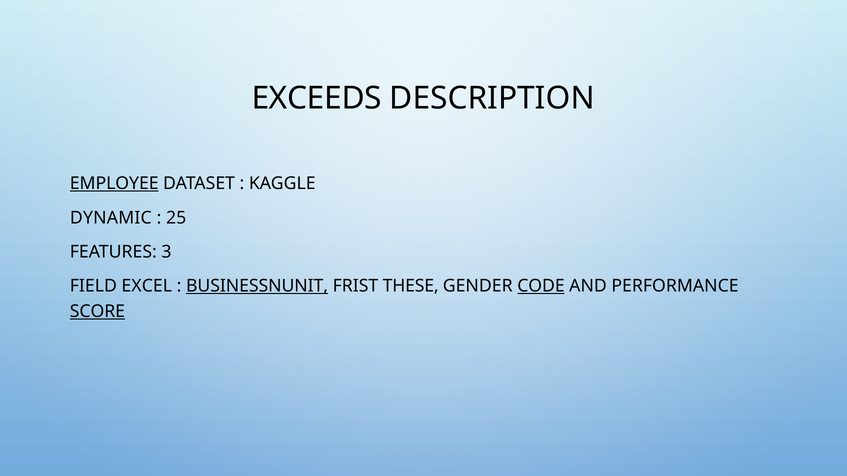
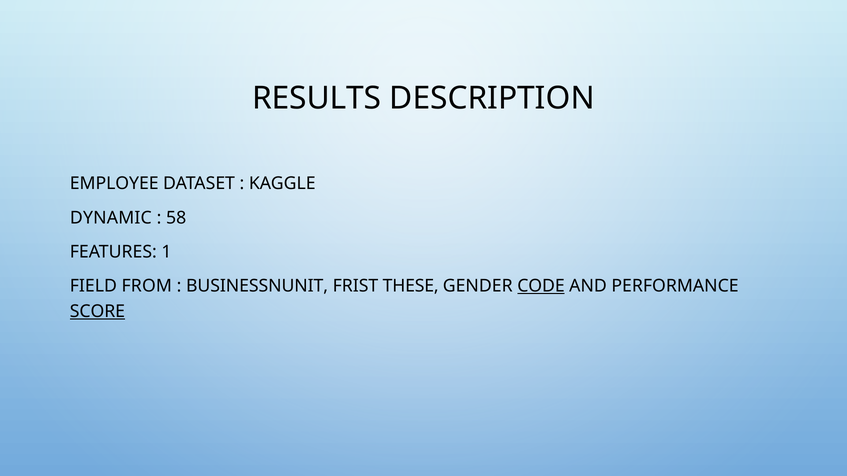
EXCEEDS: EXCEEDS -> RESULTS (317, 98)
EMPLOYEE underline: present -> none (114, 184)
25: 25 -> 58 (176, 218)
3: 3 -> 1 (167, 252)
EXCEL: EXCEL -> FROM (147, 286)
BUSINESSNUNIT underline: present -> none (257, 286)
